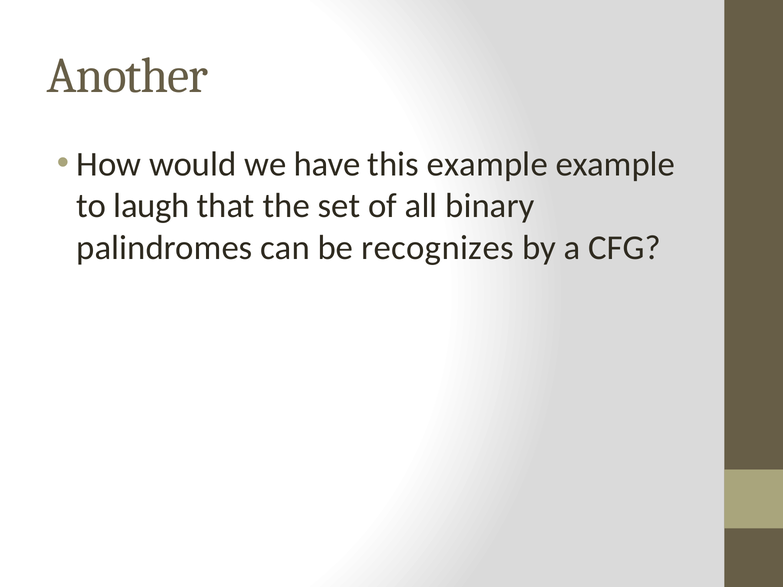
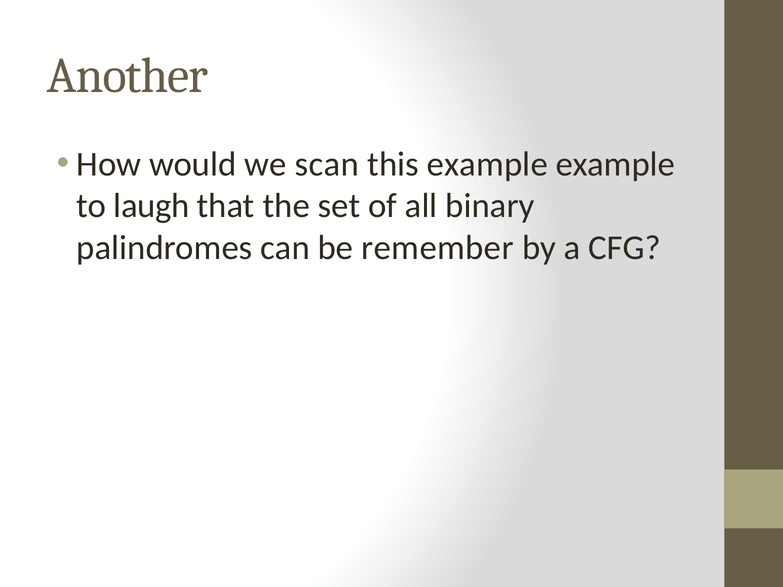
have: have -> scan (327, 164)
recognizes: recognizes -> remember (437, 248)
